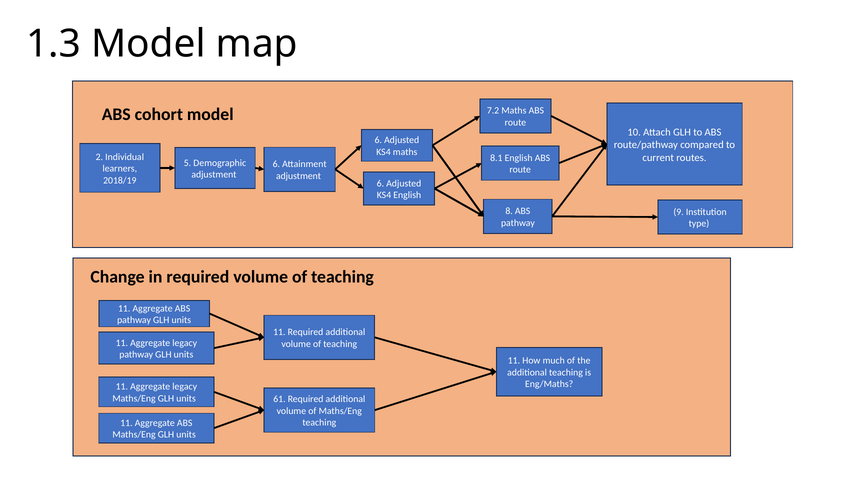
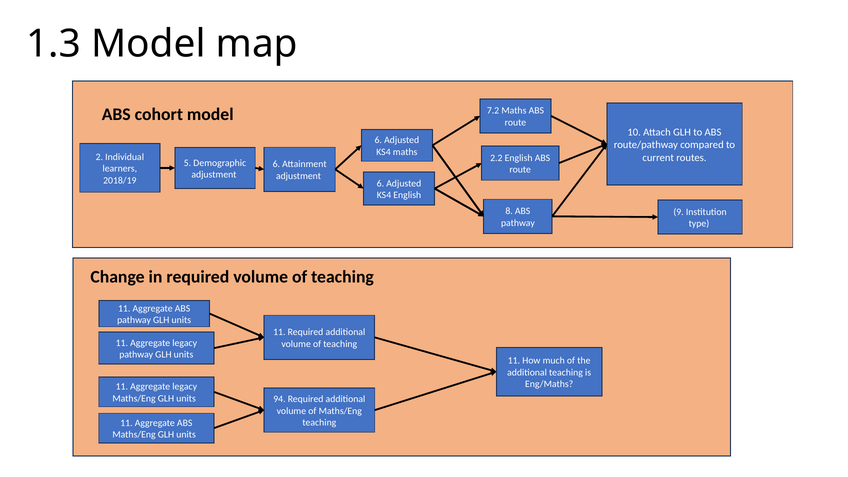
8.1: 8.1 -> 2.2 (496, 158)
61: 61 -> 94 (279, 399)
